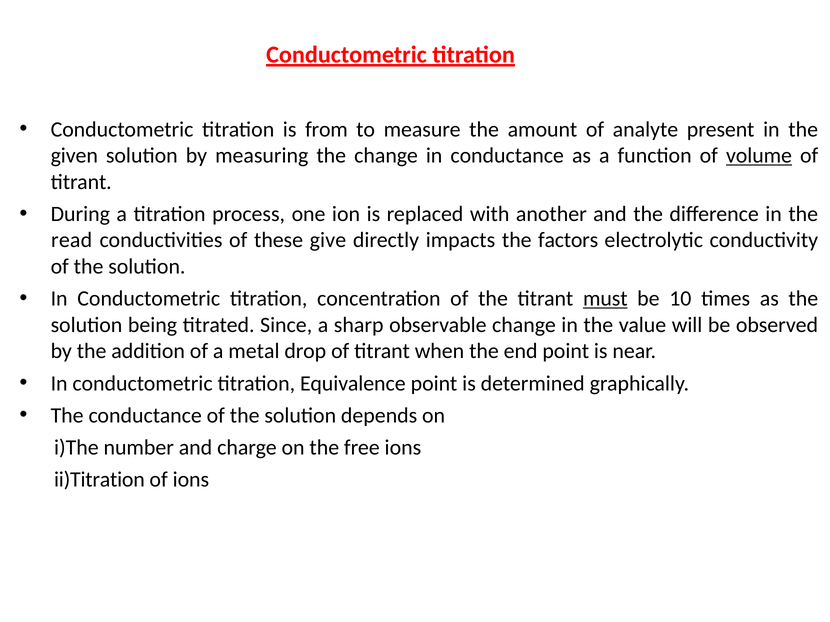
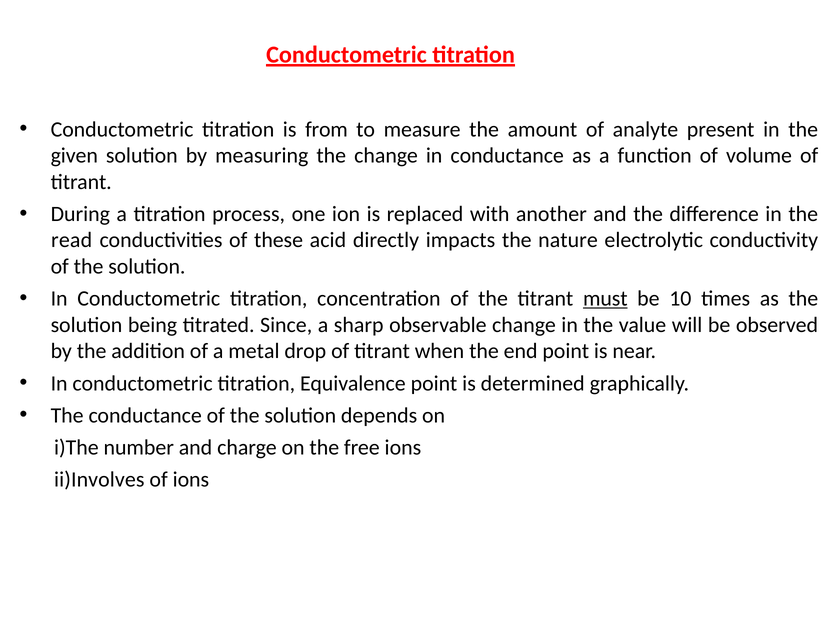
volume underline: present -> none (759, 156)
give: give -> acid (328, 240)
factors: factors -> nature (568, 240)
ii)Titration: ii)Titration -> ii)Involves (99, 480)
